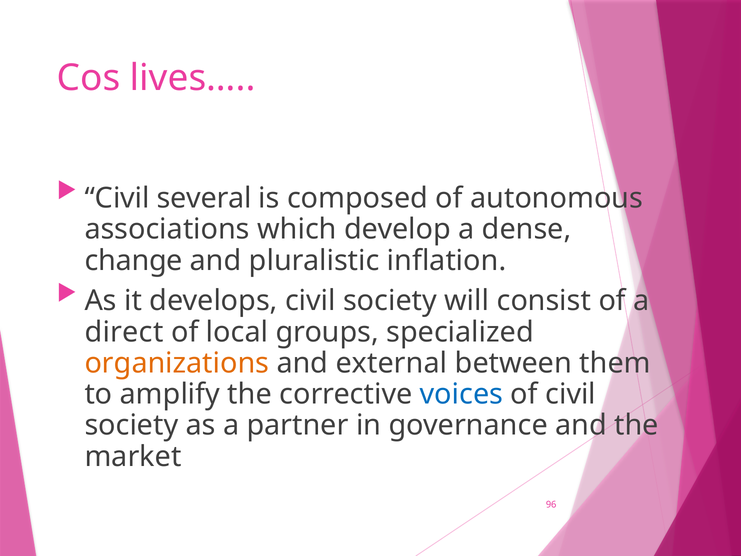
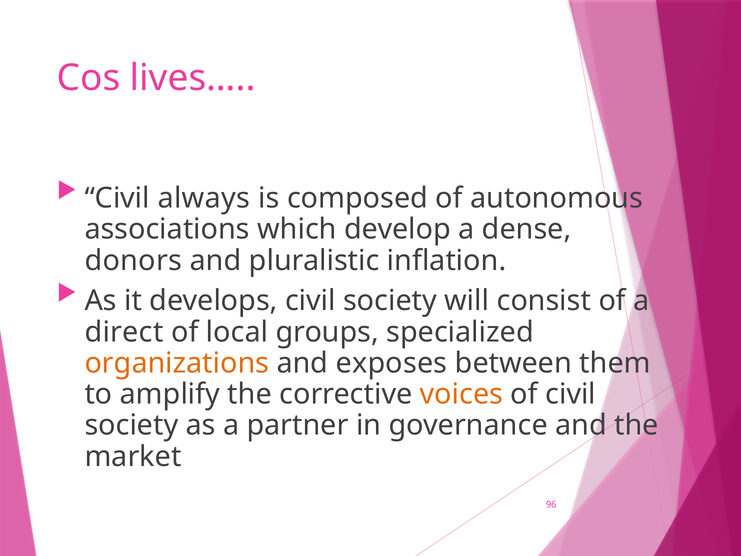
several: several -> always (204, 198)
change: change -> donors (133, 260)
external: external -> exposes (391, 363)
voices colour: blue -> orange (461, 394)
